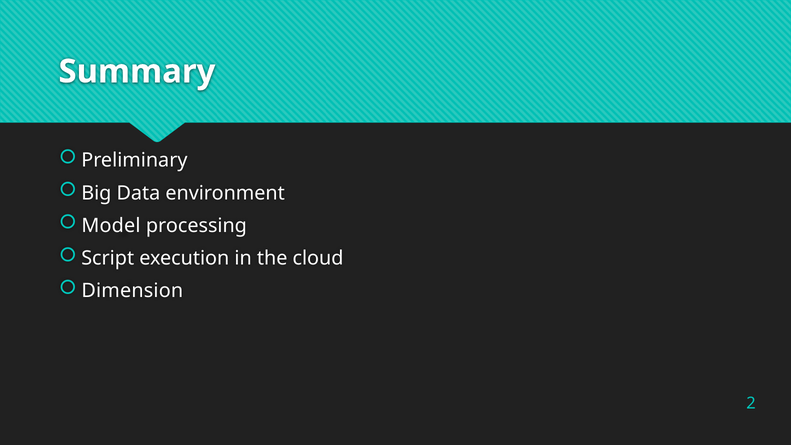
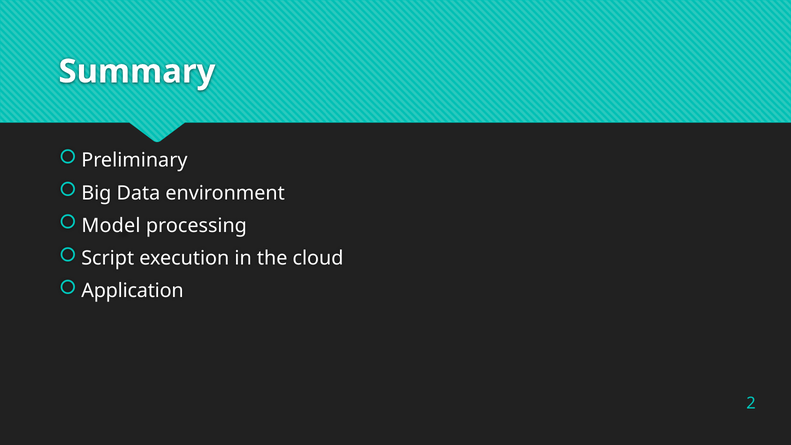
Dimension: Dimension -> Application (132, 291)
